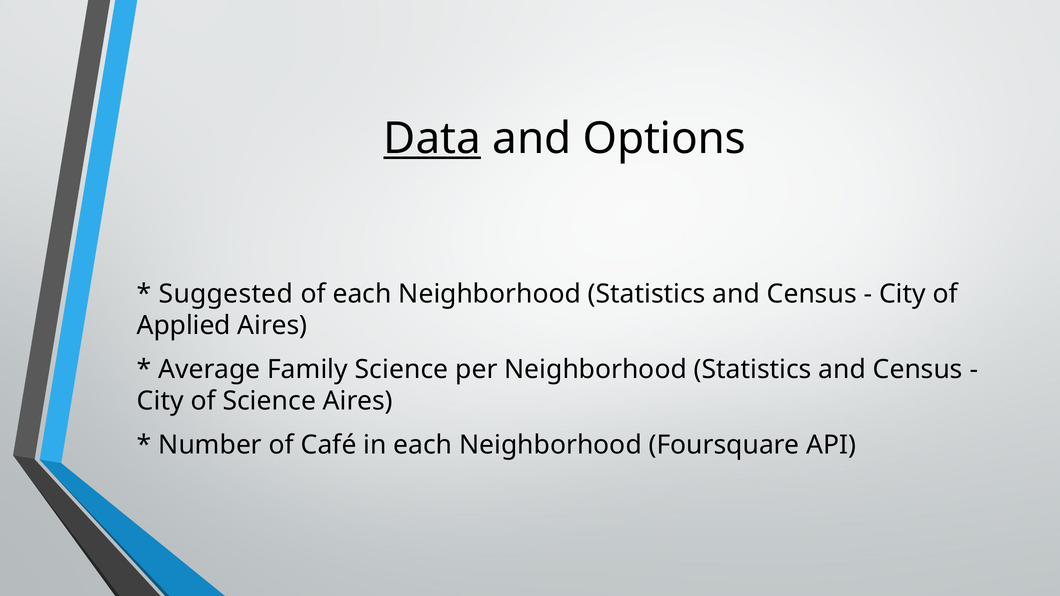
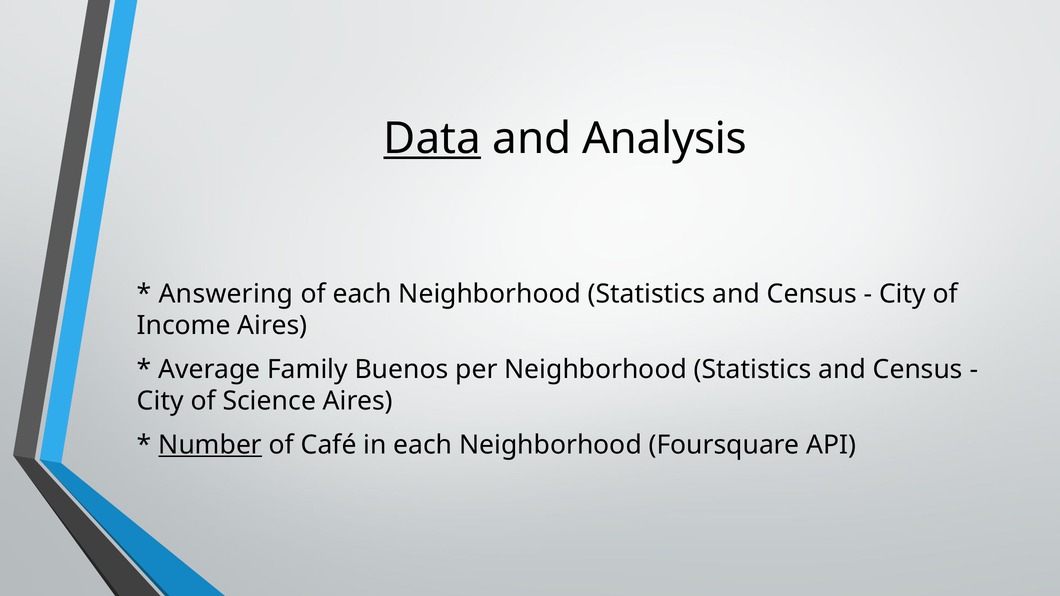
Options: Options -> Analysis (665, 139)
Suggested: Suggested -> Answering (226, 294)
Applied: Applied -> Income (184, 326)
Family Science: Science -> Buenos (401, 369)
Number underline: none -> present (210, 445)
